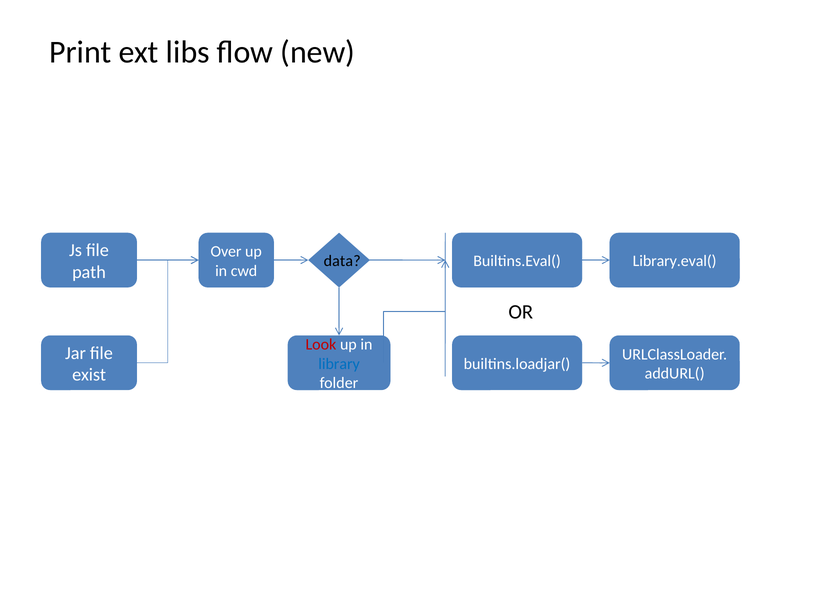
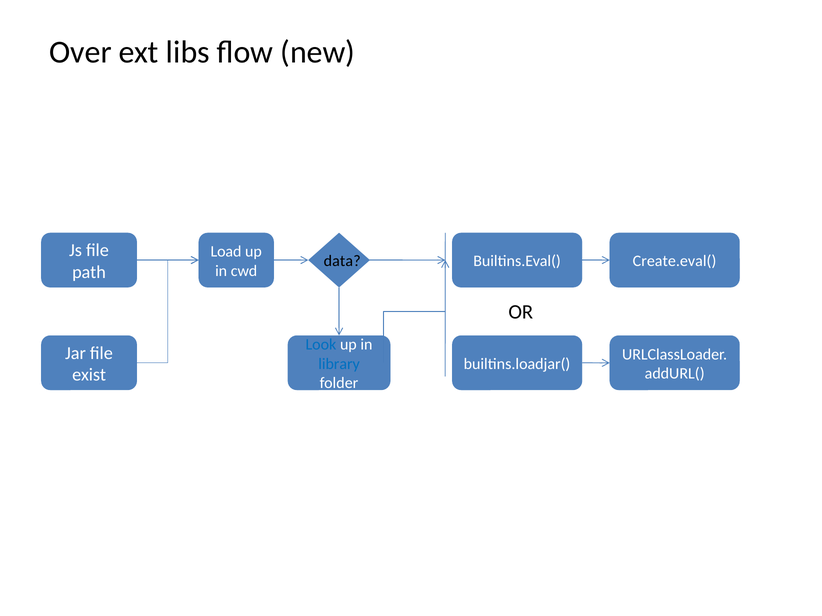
Print: Print -> Over (80, 52)
Over: Over -> Load (226, 252)
Library.eval(: Library.eval( -> Create.eval( (675, 261)
Look colour: red -> blue (321, 345)
